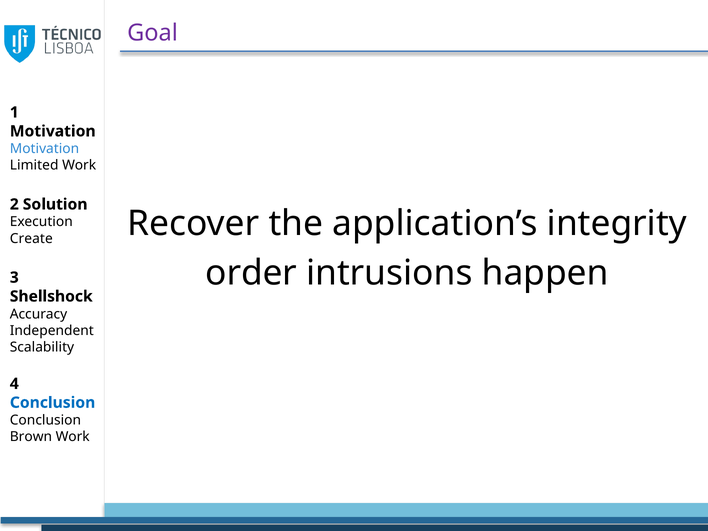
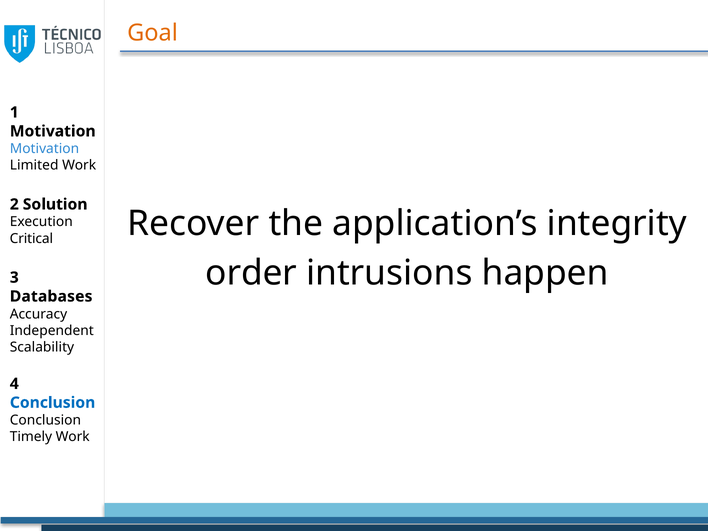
Goal colour: purple -> orange (153, 33)
Create: Create -> Critical (31, 238)
Shellshock: Shellshock -> Databases (51, 296)
Brown: Brown -> Timely (31, 437)
